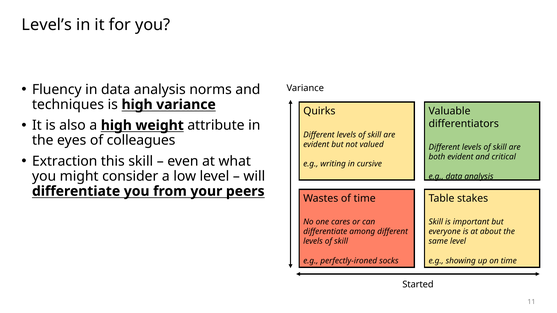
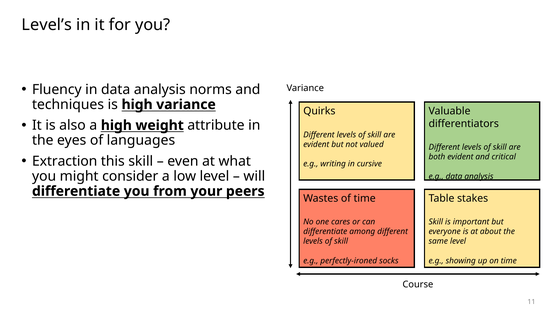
colleagues: colleagues -> languages (141, 140)
Started: Started -> Course (418, 285)
